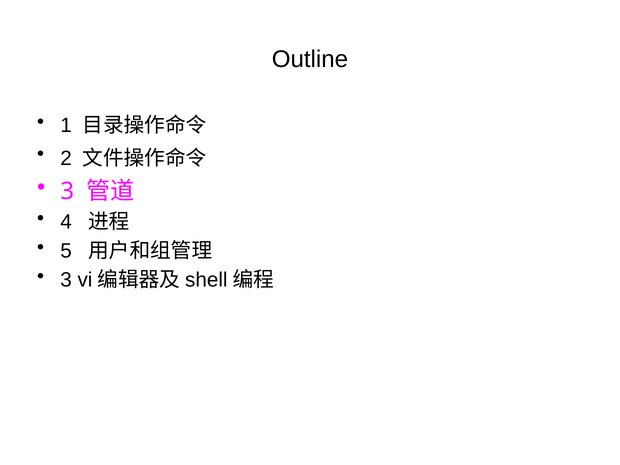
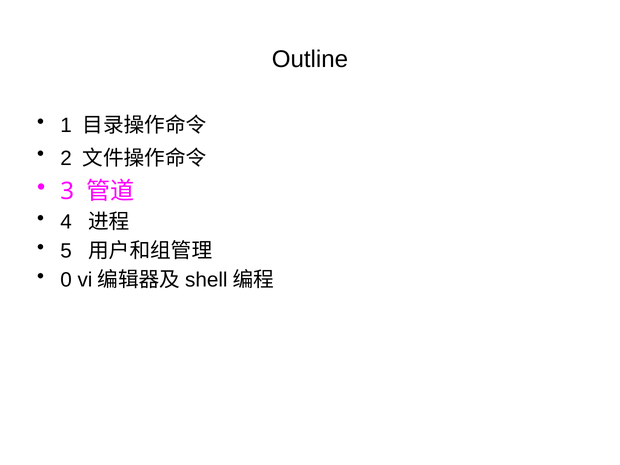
3: 3 -> 0 (66, 280)
